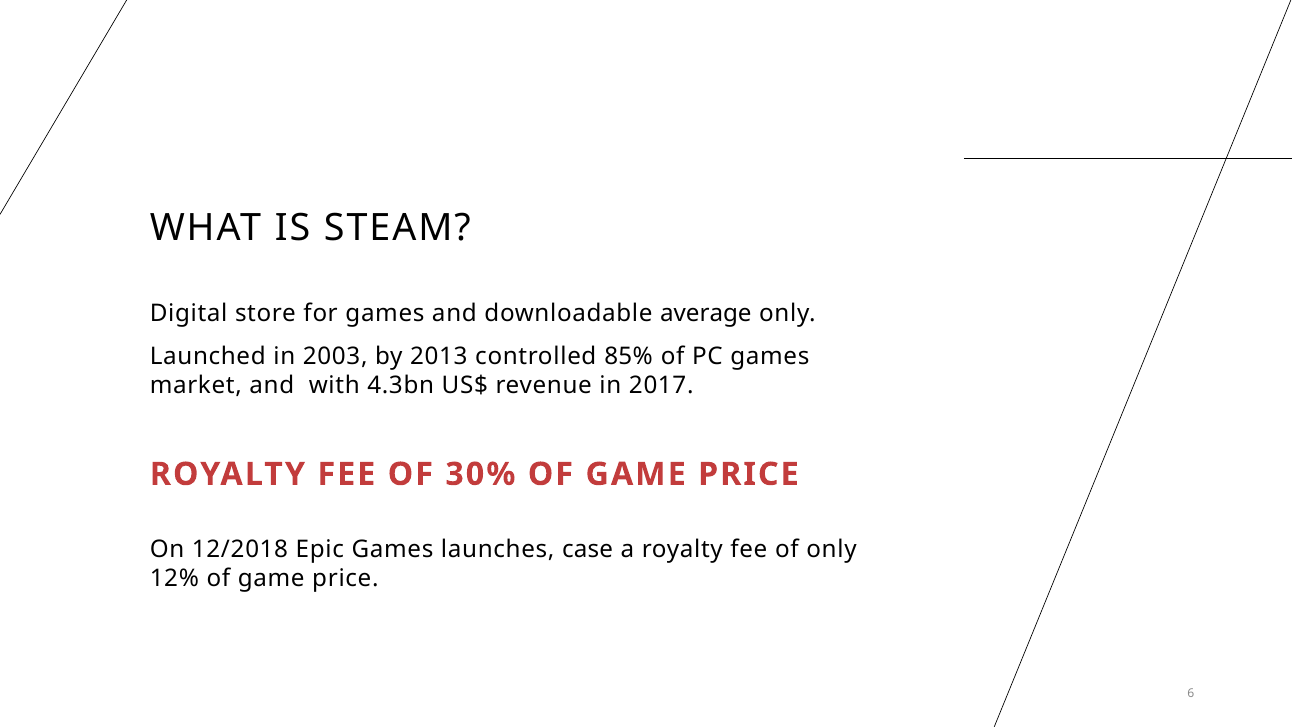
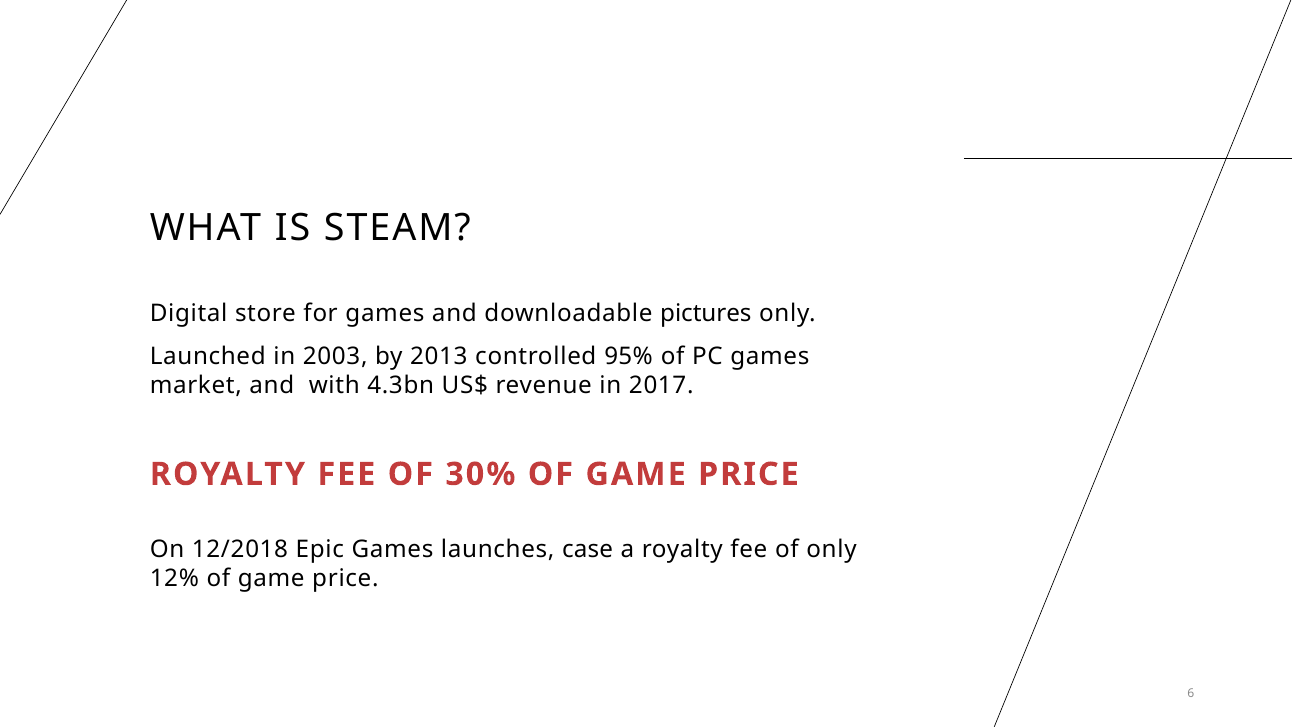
average: average -> pictures (706, 314)
85%: 85% -> 95% (628, 356)
